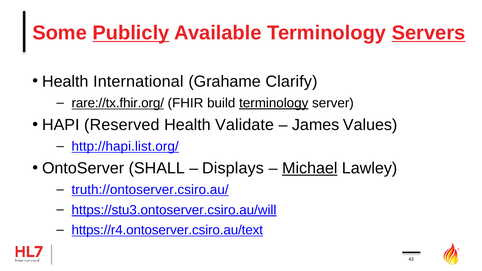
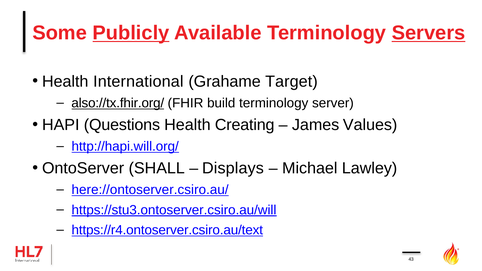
Clarify: Clarify -> Target (291, 82)
rare://tx.fhir.org/: rare://tx.fhir.org/ -> also://tx.fhir.org/ (118, 103)
terminology underline: present -> none (274, 103)
Reserved: Reserved -> Questions (122, 125)
Validate: Validate -> Creating (245, 125)
http://hapi.list.org/: http://hapi.list.org/ -> http://hapi.will.org/ (125, 147)
Michael underline: present -> none (310, 168)
truth://ontoserver.csiro.au/: truth://ontoserver.csiro.au/ -> here://ontoserver.csiro.au/ (150, 190)
